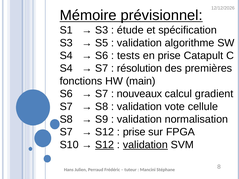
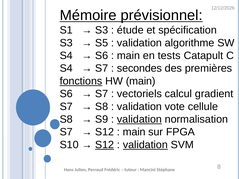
tests: tests -> main (128, 56)
en prise: prise -> tests (169, 56)
résolution: résolution -> secondes (139, 68)
fonctions underline: none -> present (81, 81)
nouveaux: nouveaux -> vectoriels (139, 94)
validation underline: none -> present (139, 119)
prise: prise -> main (134, 132)
